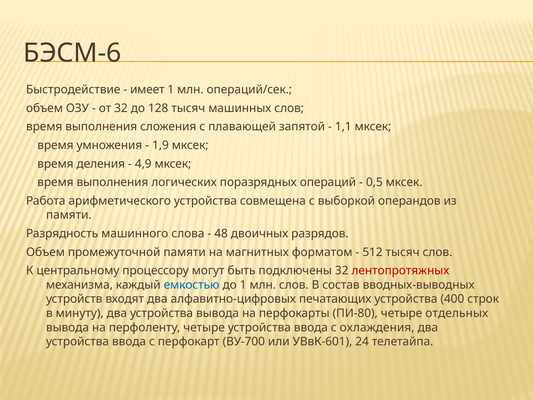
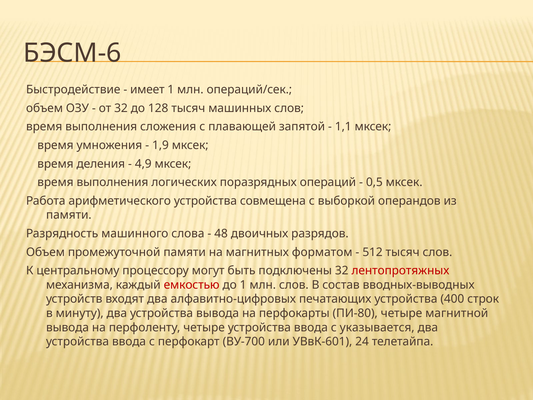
емкостью colour: blue -> red (192, 285)
отдельных: отдельных -> магнитной (457, 313)
охлаждения: охлаждения -> указывается (377, 327)
